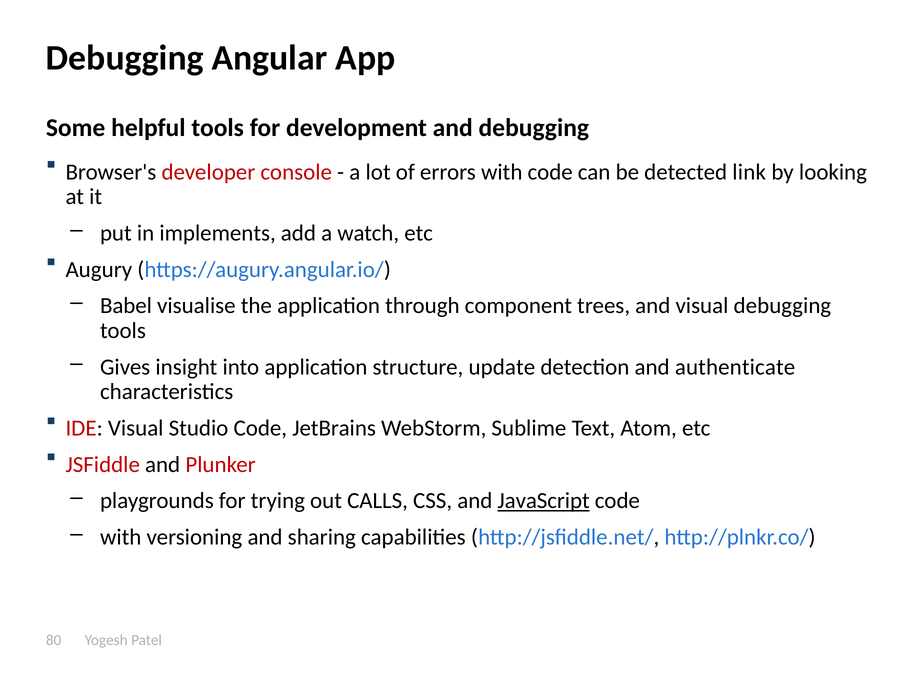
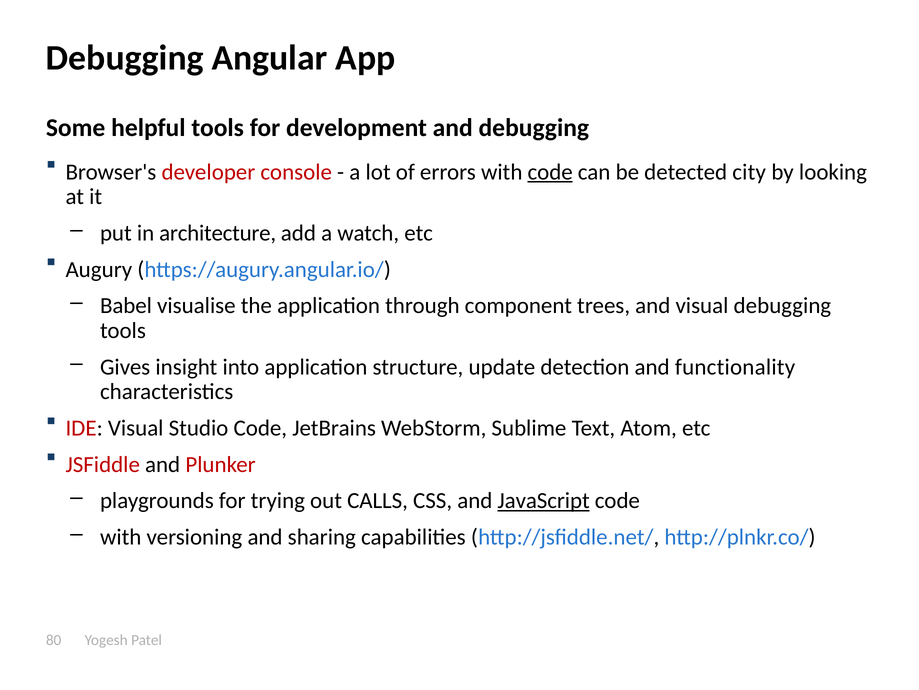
code underline: none -> present (550, 172)
link: link -> city (749, 172)
implements: implements -> architecture (218, 233)
authenticate: authenticate -> functionality (735, 367)
